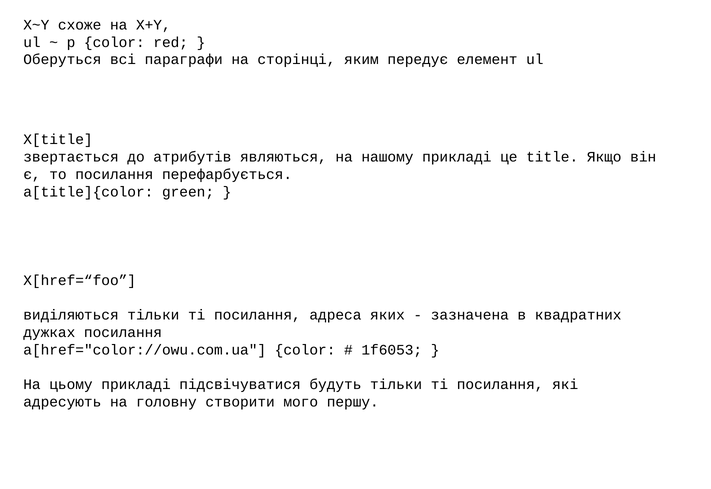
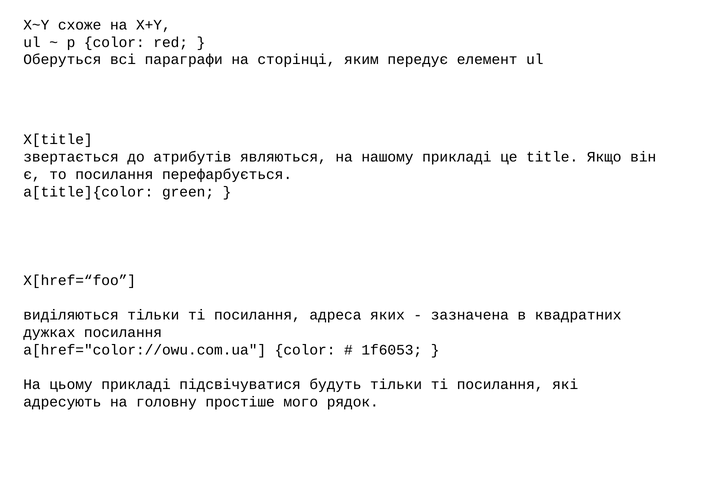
створити: створити -> простіше (240, 402)
першу: першу -> рядок (353, 402)
